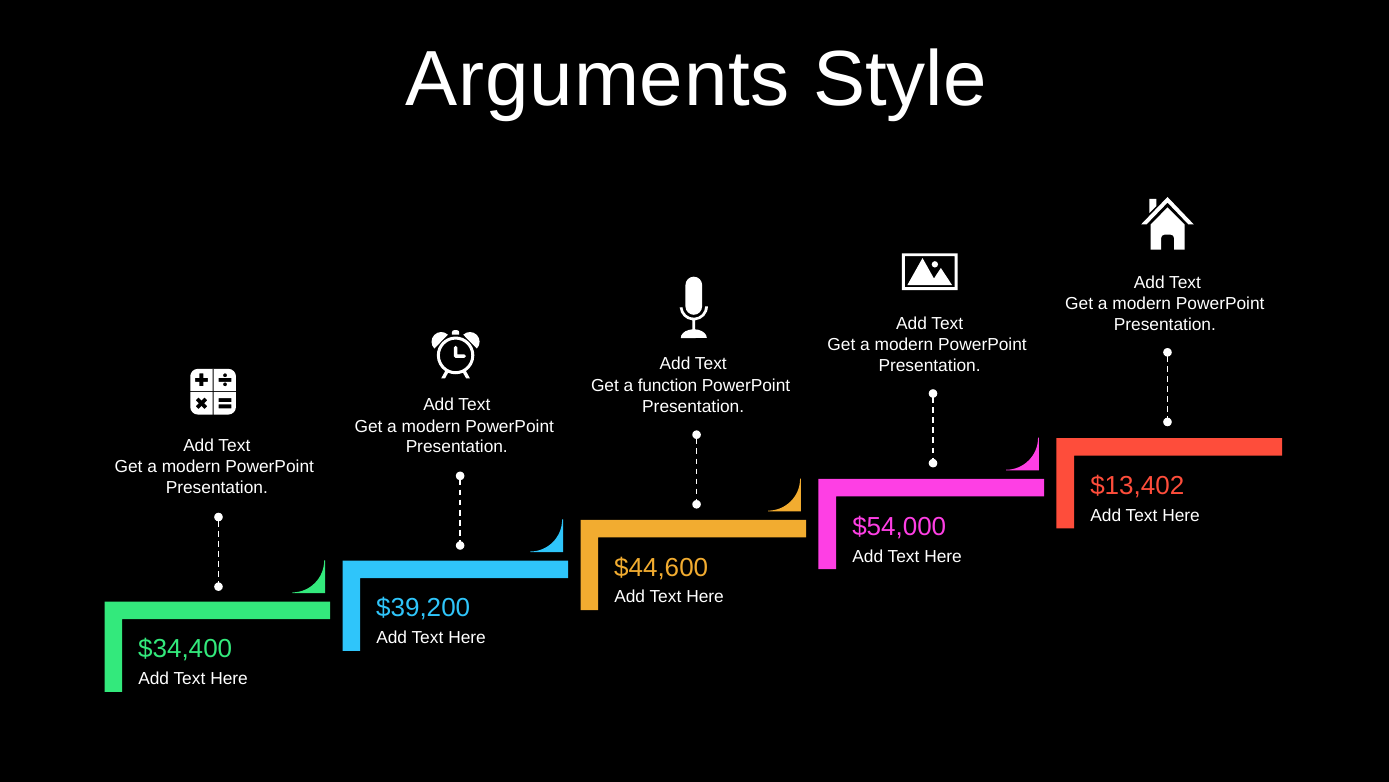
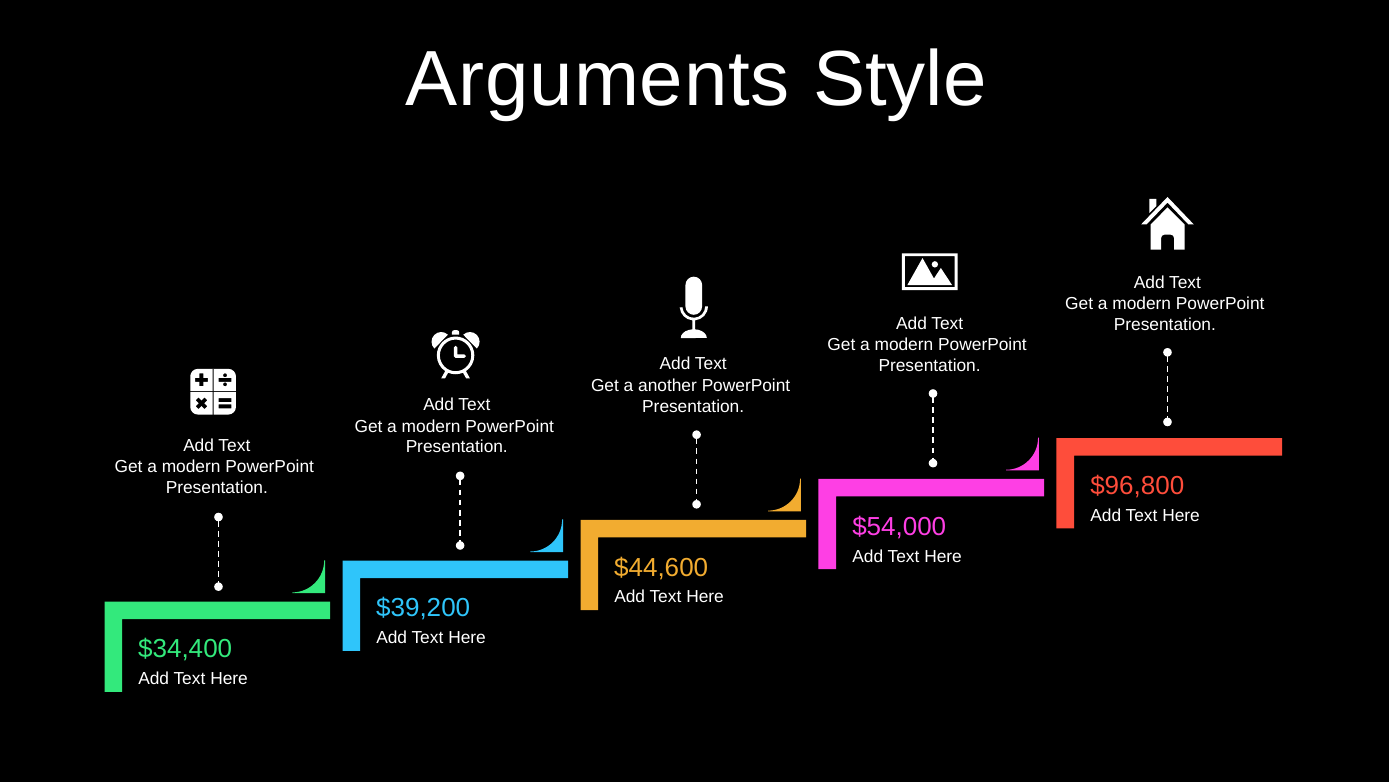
function: function -> another (668, 385)
$13,402: $13,402 -> $96,800 (1137, 485)
